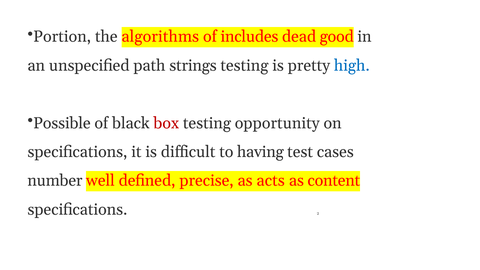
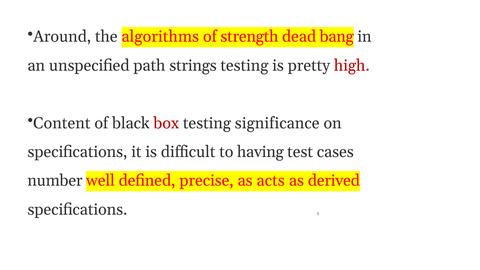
Portion: Portion -> Around (62, 37)
includes: includes -> strength (249, 37)
good: good -> bang (337, 37)
high colour: blue -> red (352, 65)
Possible: Possible -> Content (62, 123)
opportunity: opportunity -> significance (277, 123)
content: content -> derived (334, 181)
